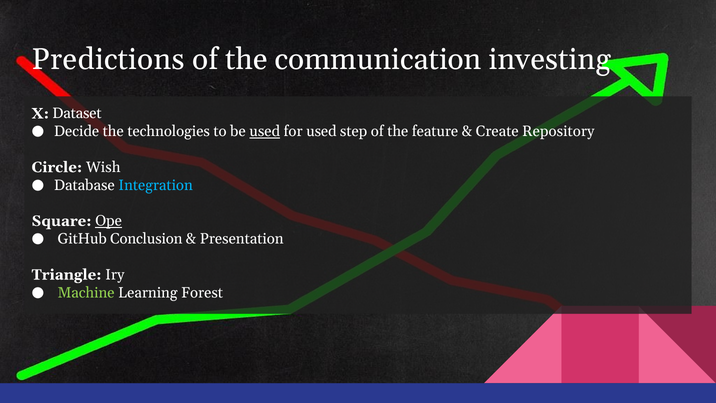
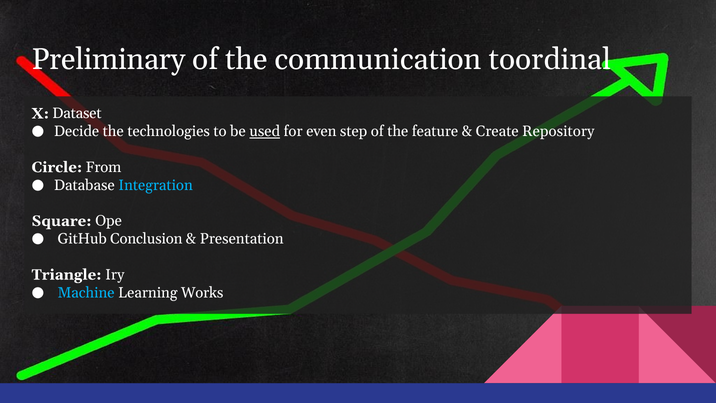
Predictions: Predictions -> Preliminary (109, 59)
investing: investing -> toordinal (550, 59)
for used: used -> even (321, 131)
Wish: Wish -> From (103, 167)
Ope underline: present -> none (109, 221)
Machine colour: light green -> light blue (86, 292)
Forest: Forest -> Works (202, 292)
